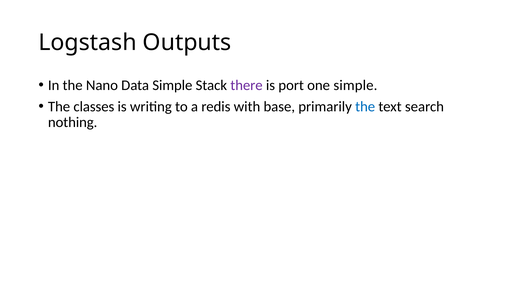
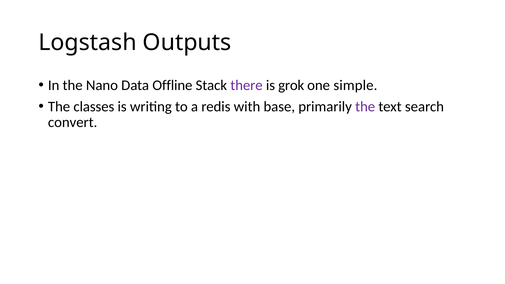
Data Simple: Simple -> Offline (172, 85)
port: port -> grok (291, 85)
the colour: blue -> purple (365, 107)
nothing: nothing -> convert (73, 122)
